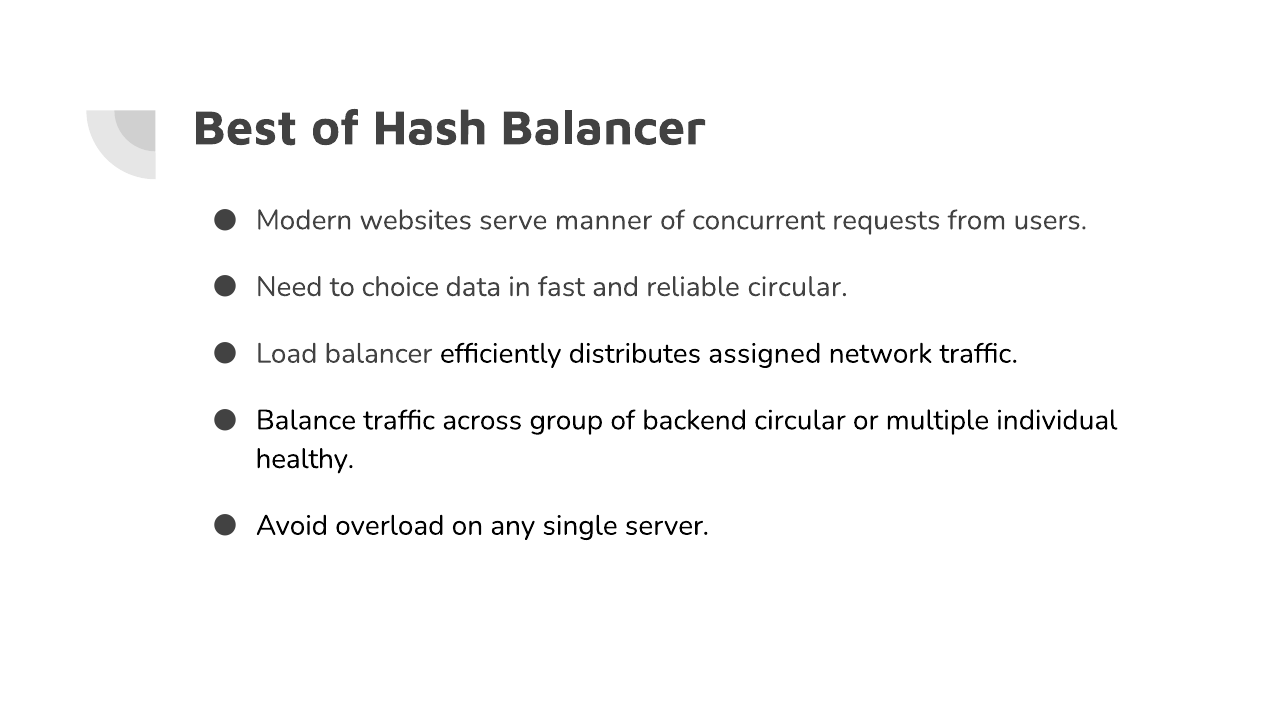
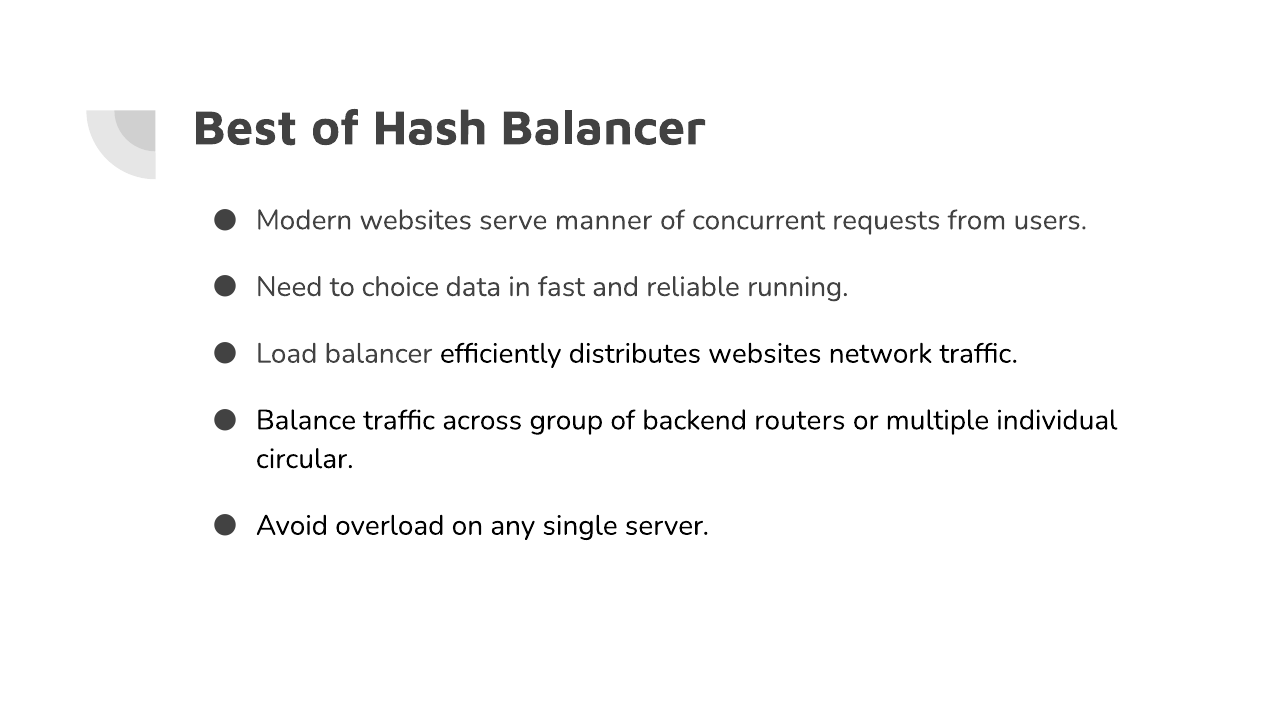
reliable circular: circular -> running (798, 287)
distributes assigned: assigned -> websites (765, 354)
backend circular: circular -> routers (800, 420)
healthy: healthy -> circular (305, 459)
